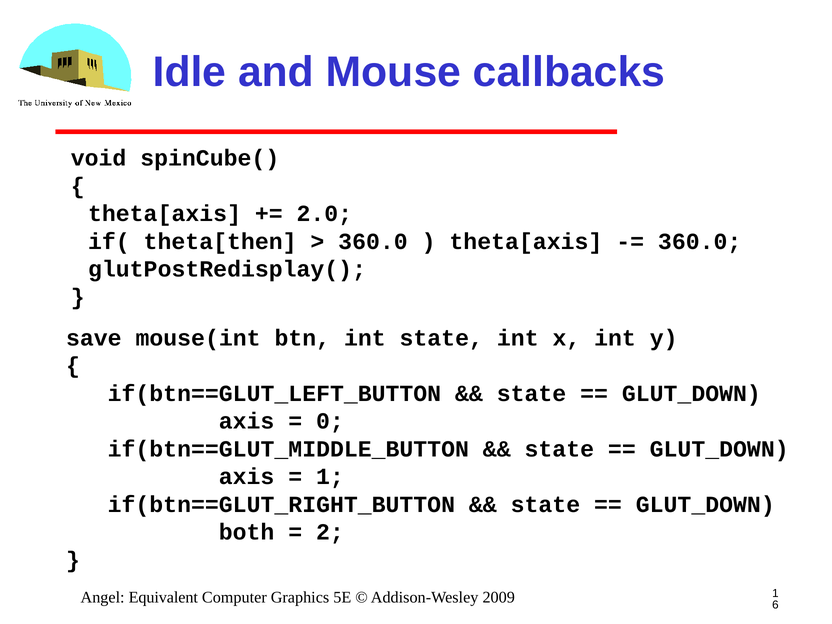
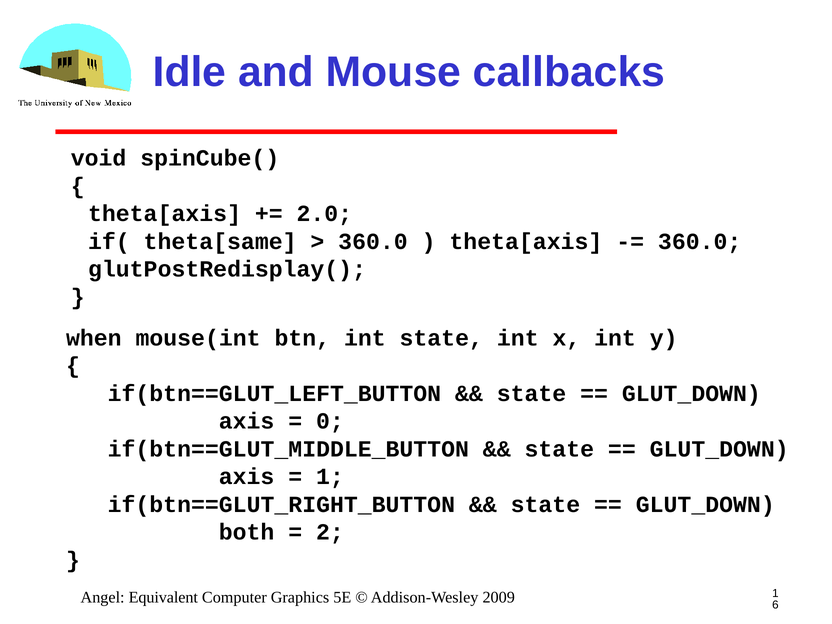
theta[then: theta[then -> theta[same (220, 242)
save: save -> when (94, 338)
